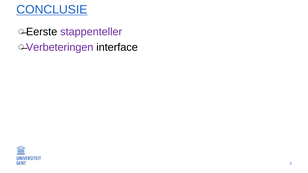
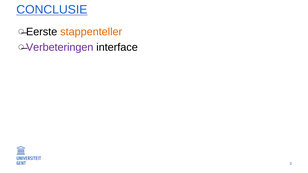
stappenteller colour: purple -> orange (91, 32)
